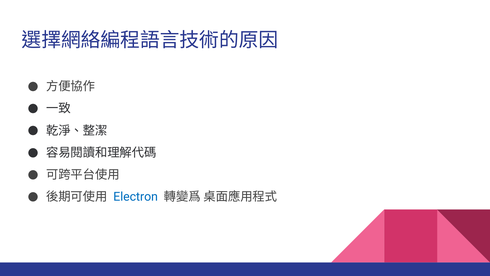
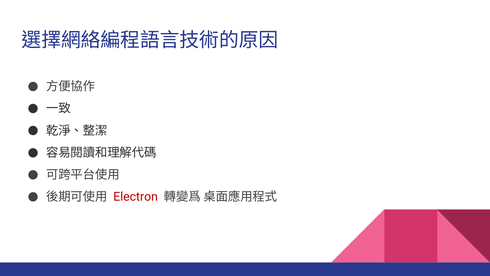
Electron colour: blue -> red (136, 197)
